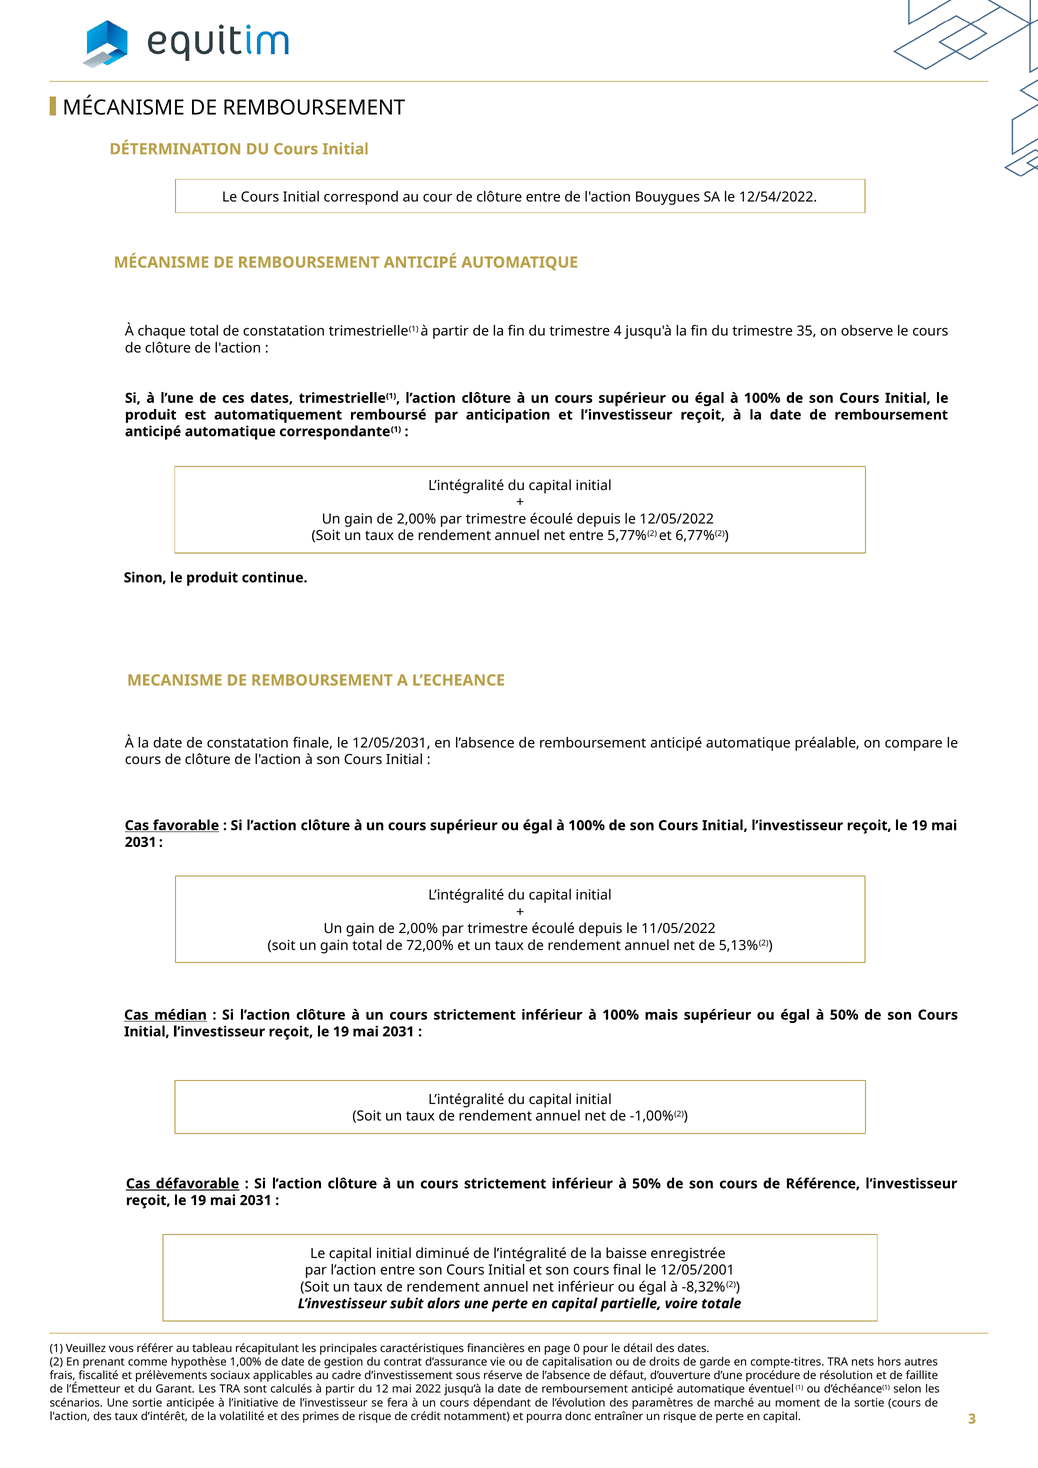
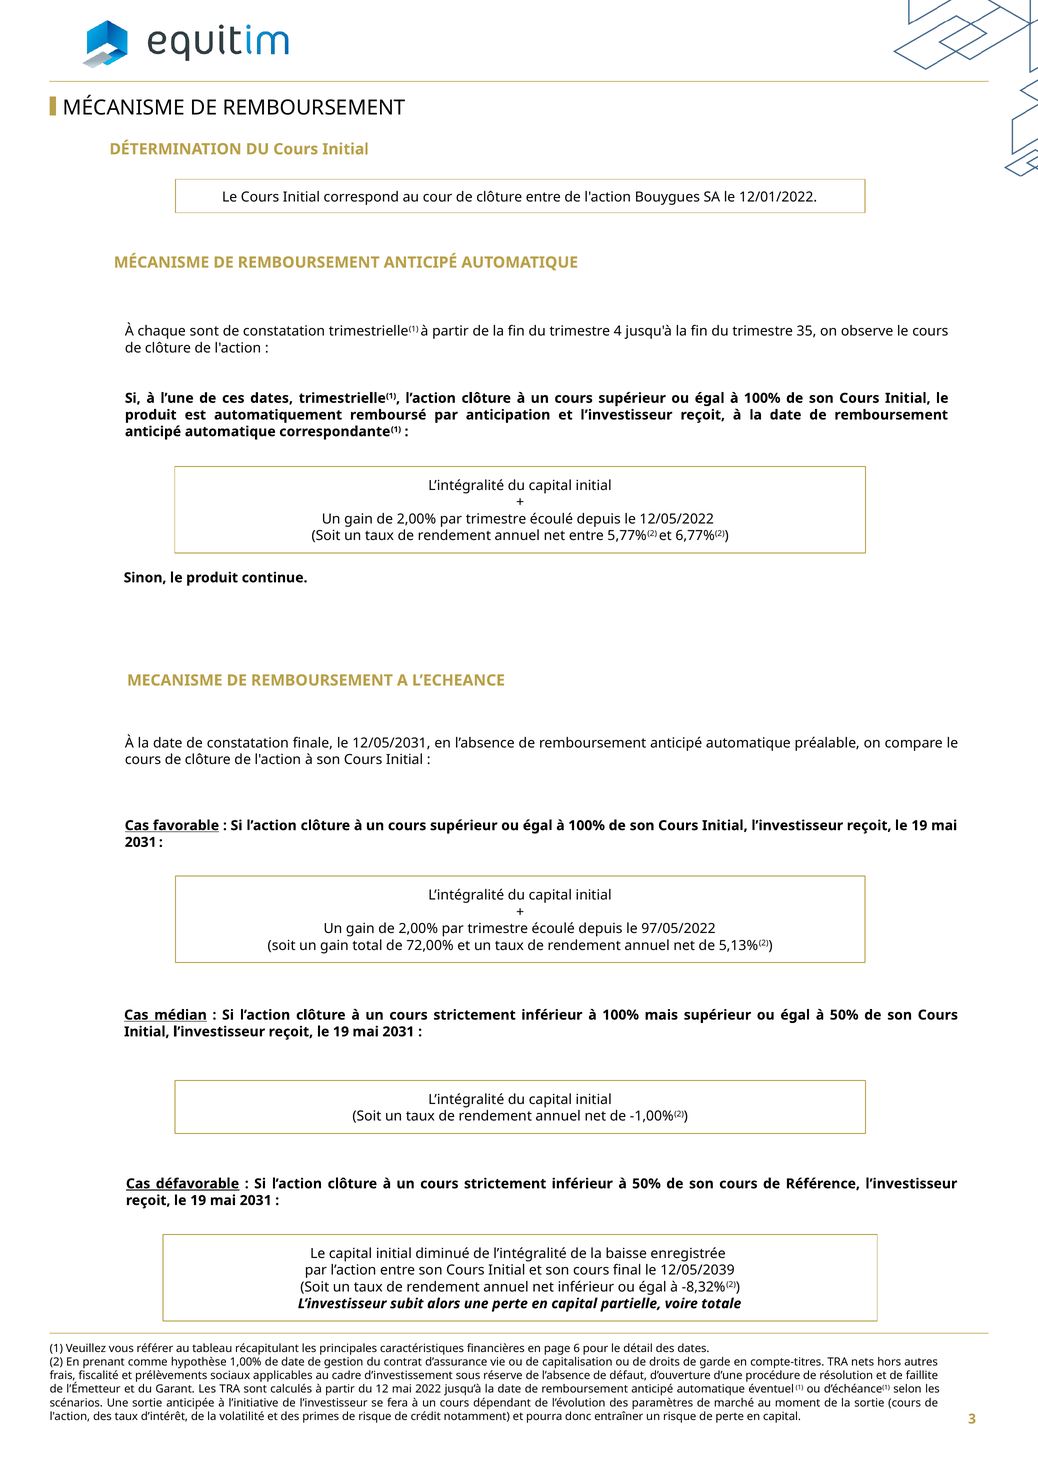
12/54/2022: 12/54/2022 -> 12/01/2022 (778, 197)
chaque total: total -> sont (204, 331)
11/05/2022: 11/05/2022 -> 97/05/2022 (678, 929)
12/05/2001: 12/05/2001 -> 12/05/2039 (697, 1270)
0: 0 -> 6 (577, 1348)
